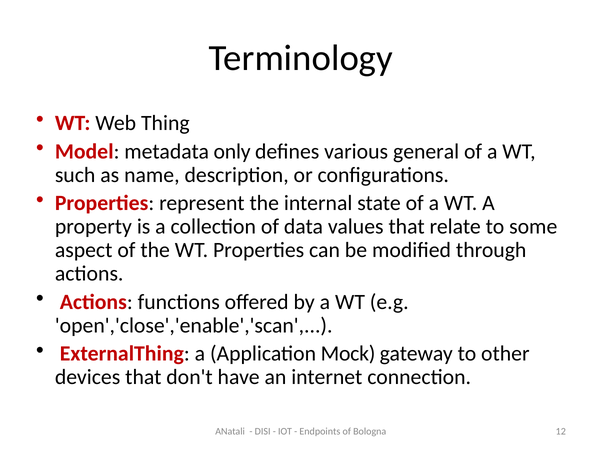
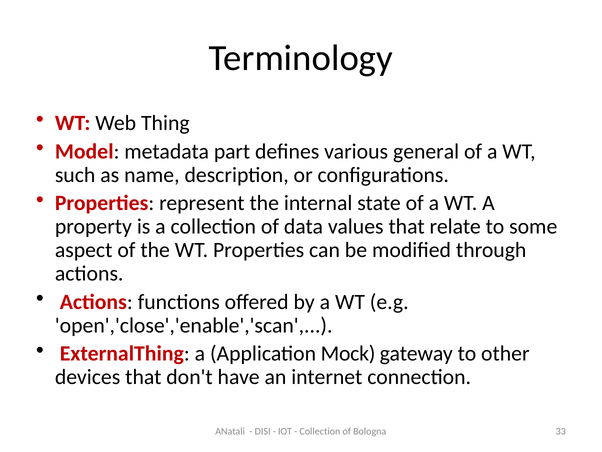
only: only -> part (232, 151)
Endpoints: Endpoints -> Collection (320, 431)
12: 12 -> 33 (561, 431)
